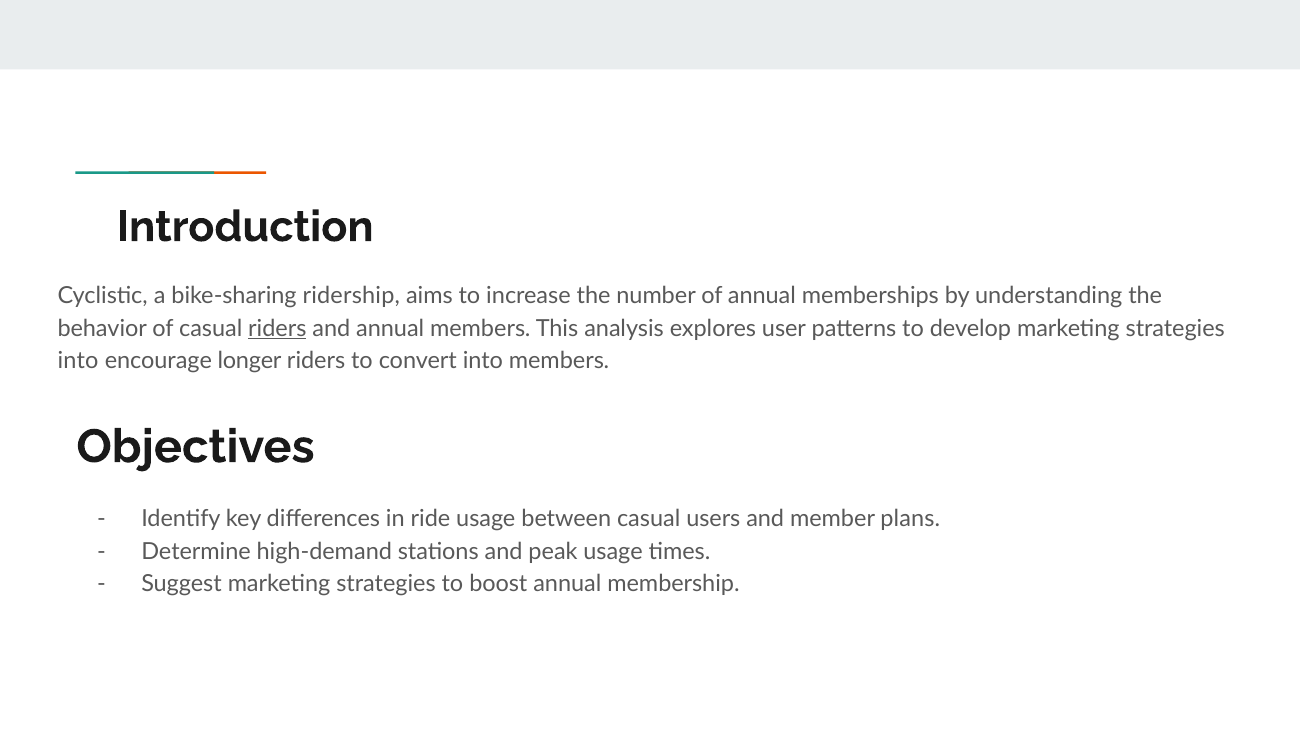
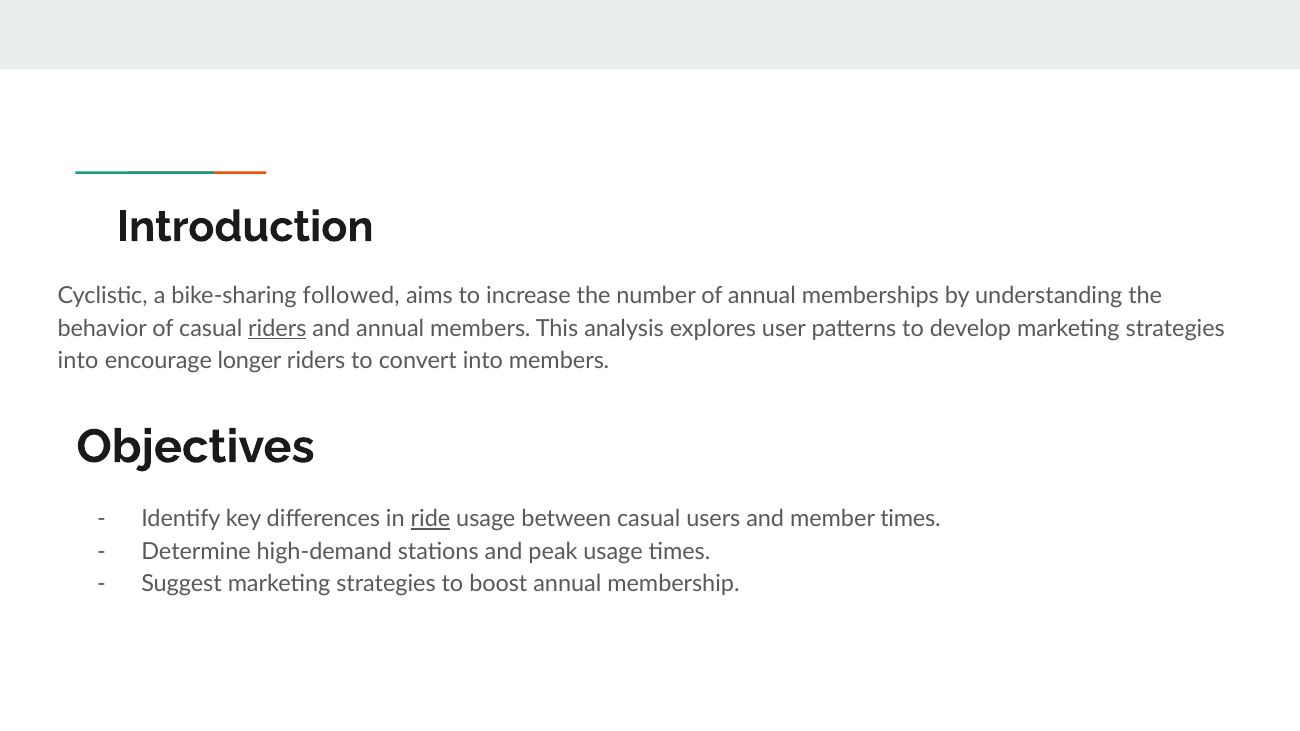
ridership: ridership -> followed (351, 296)
ride underline: none -> present (430, 519)
member plans: plans -> times (910, 519)
